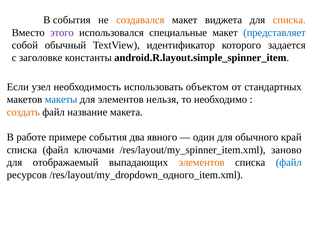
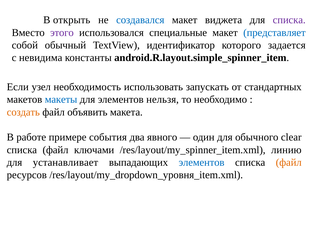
В события: события -> открыть (72, 20)
создавался colour: orange -> blue (140, 20)
списка colour: orange -> purple (289, 20)
заголовке: заголовке -> невидима (41, 58)
объектом: объектом -> запускать (207, 87)
название: название -> объявить (87, 112)
край: край -> clear (291, 137)
заново: заново -> линию (286, 150)
отображаемый: отображаемый -> устанавливает (66, 163)
элементов colour: orange -> blue (202, 163)
файл colour: blue -> orange (289, 163)
/res/layout/my_dropdown_одного_item.xml: /res/layout/my_dropdown_одного_item.xml -> /res/layout/my_dropdown_уровня_item.xml (146, 175)
